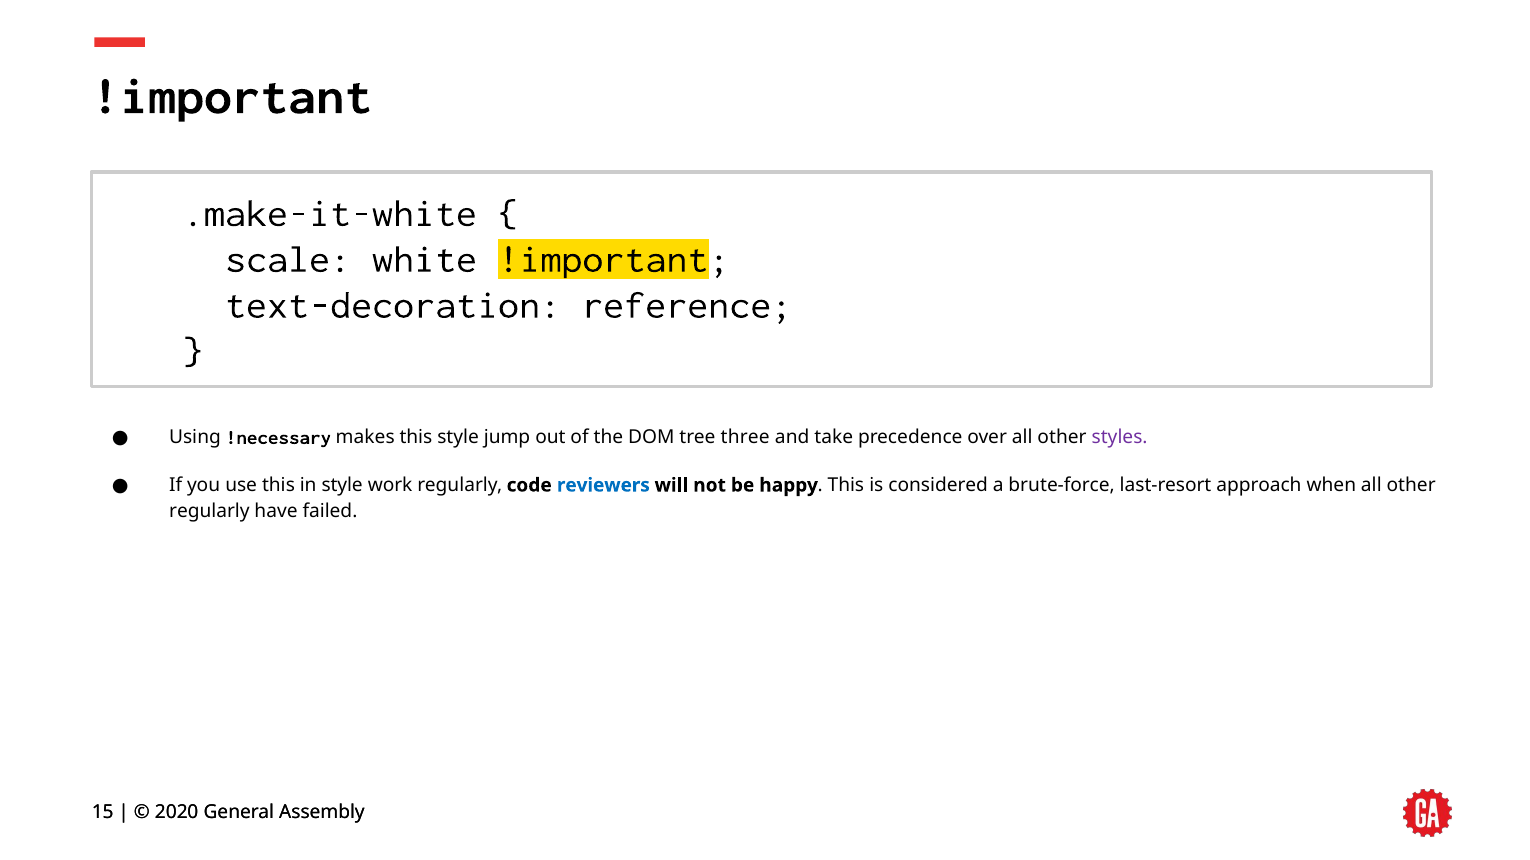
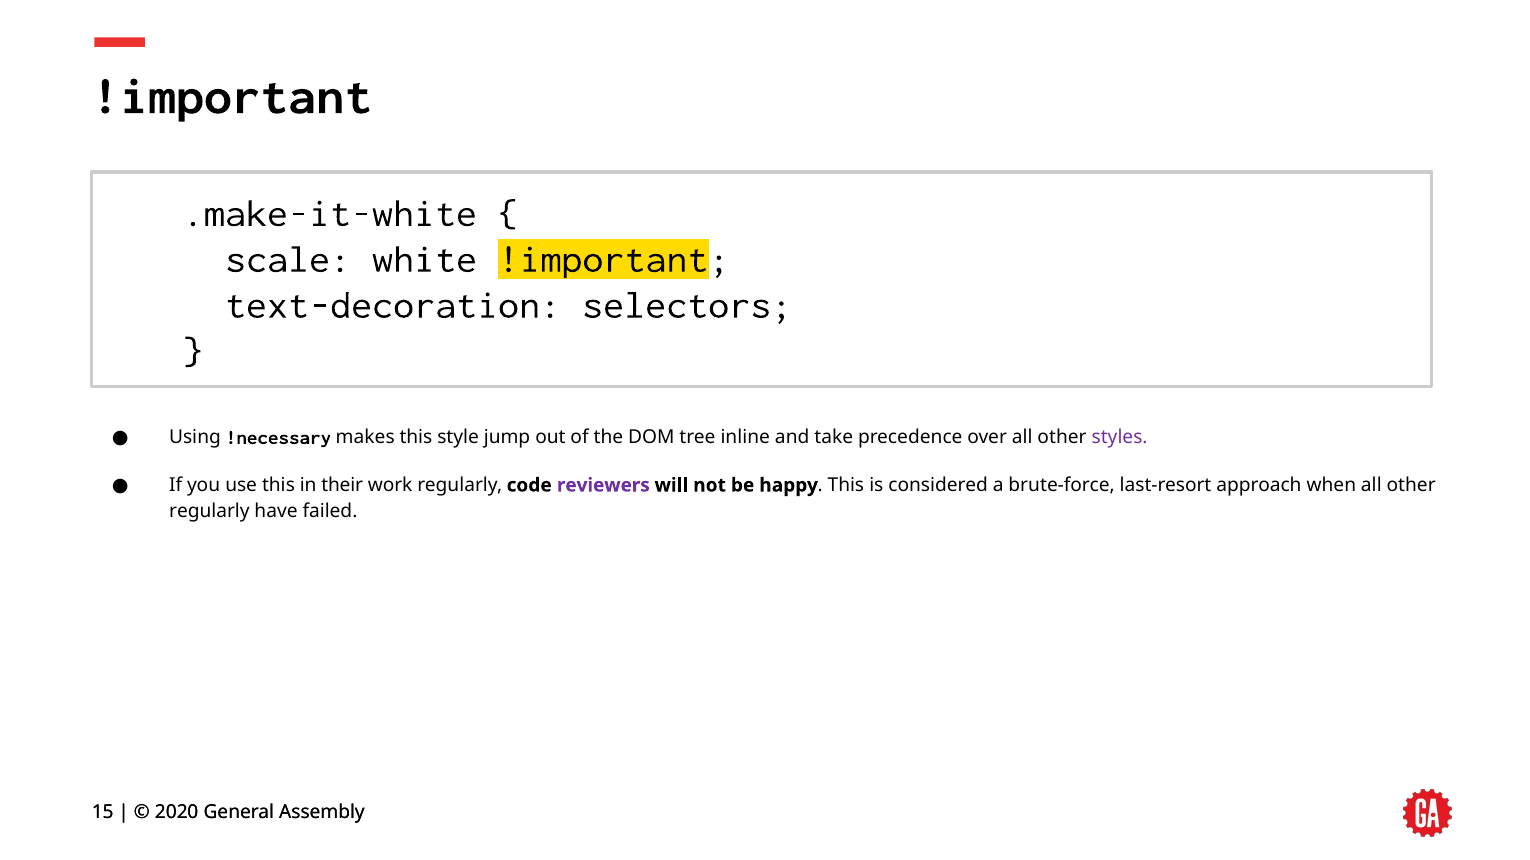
reference: reference -> selectors (687, 305)
three: three -> inline (745, 438)
in style: style -> their (342, 486)
reviewers colour: blue -> purple (603, 486)
